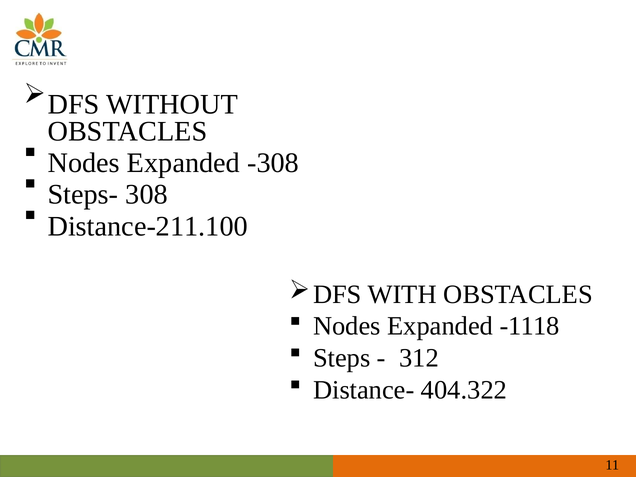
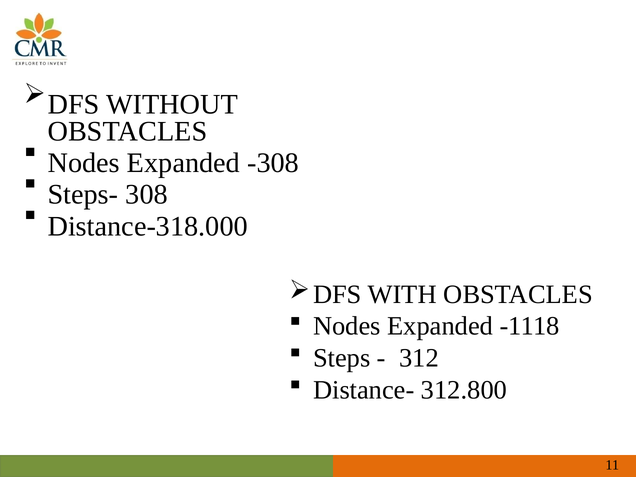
Distance-211.100: Distance-211.100 -> Distance-318.000 (148, 226)
404.322: 404.322 -> 312.800 (464, 390)
